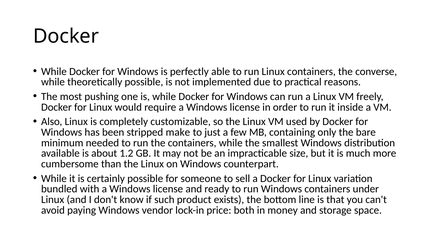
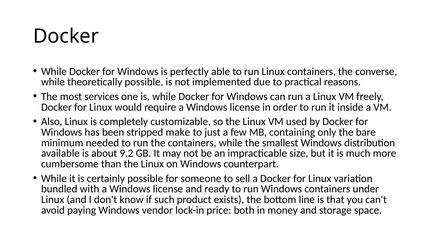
pushing: pushing -> services (102, 96)
1.2: 1.2 -> 9.2 (126, 153)
